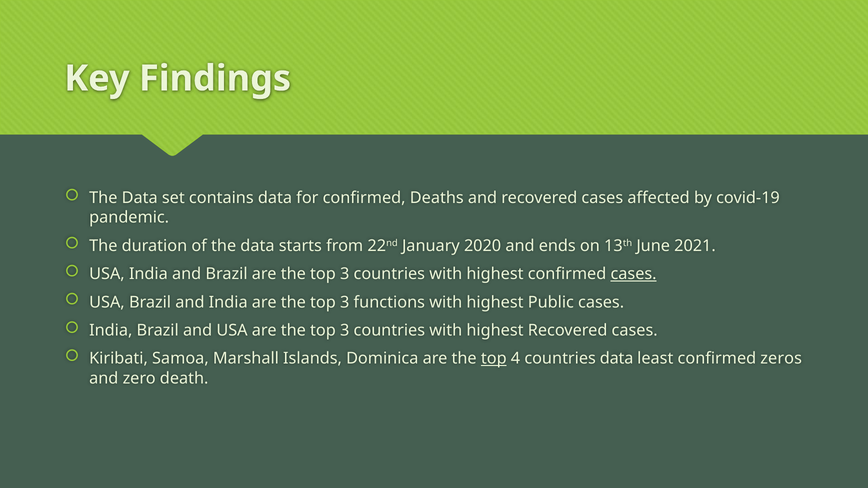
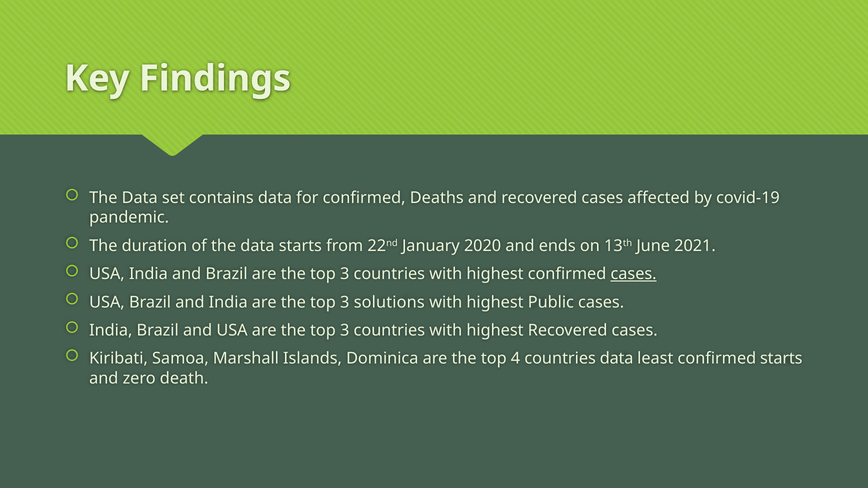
functions: functions -> solutions (389, 302)
top underline: present -> none (494, 359)
confirmed zeros: zeros -> starts (781, 359)
